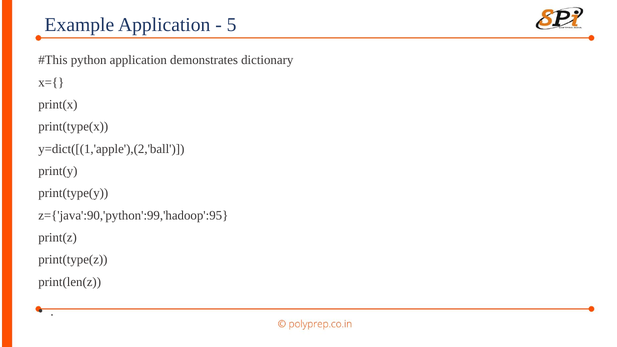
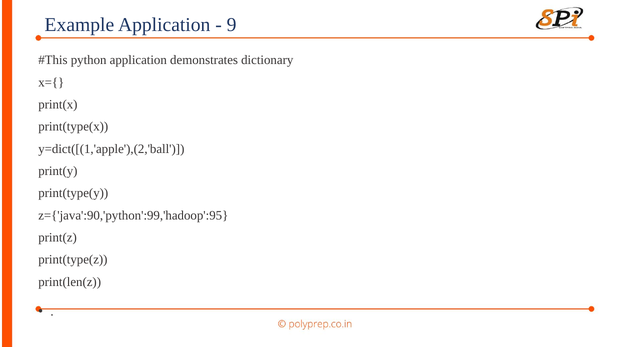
5: 5 -> 9 (232, 25)
